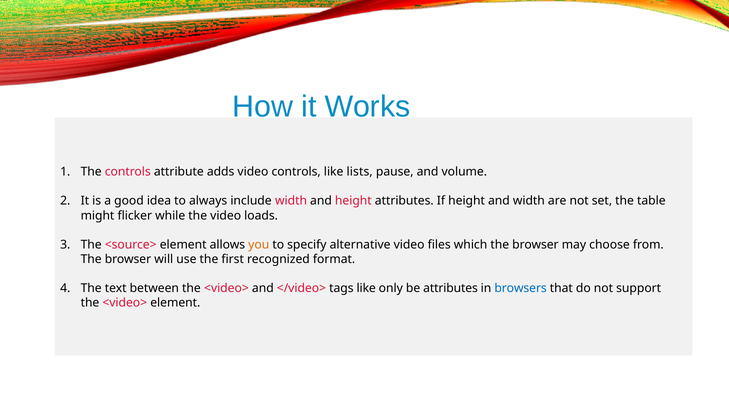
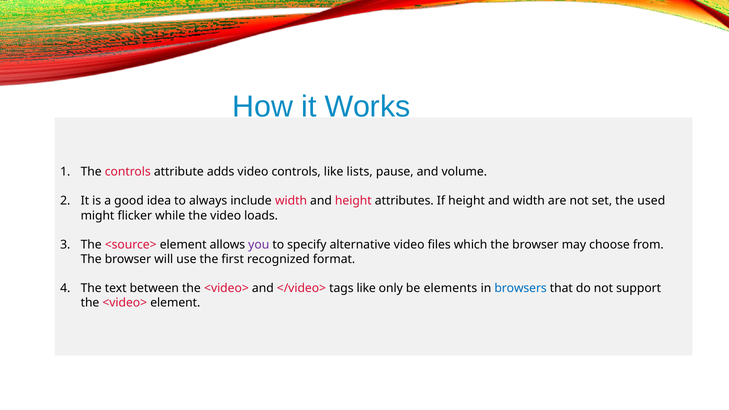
table: table -> used (651, 201)
you colour: orange -> purple (259, 245)
be attributes: attributes -> elements (450, 288)
